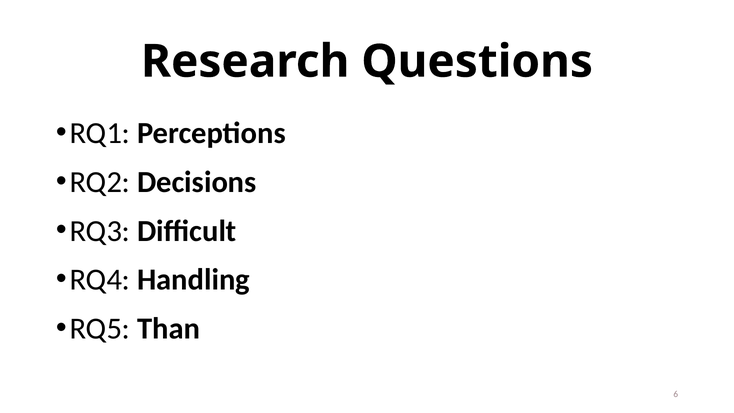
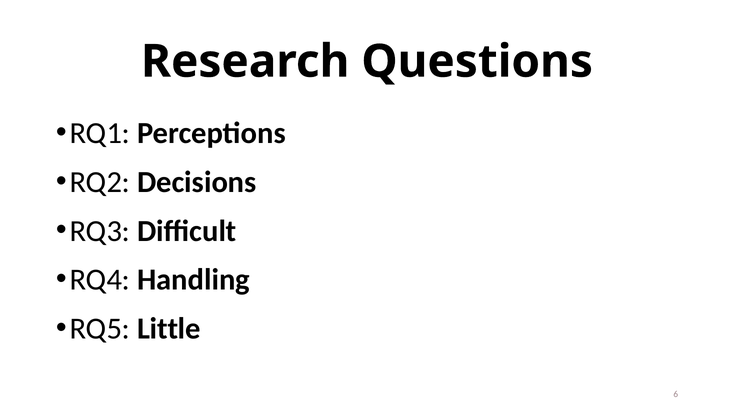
Than: Than -> Little (169, 329)
